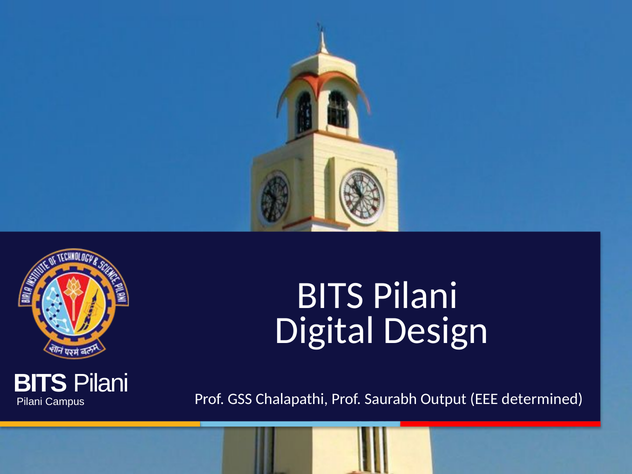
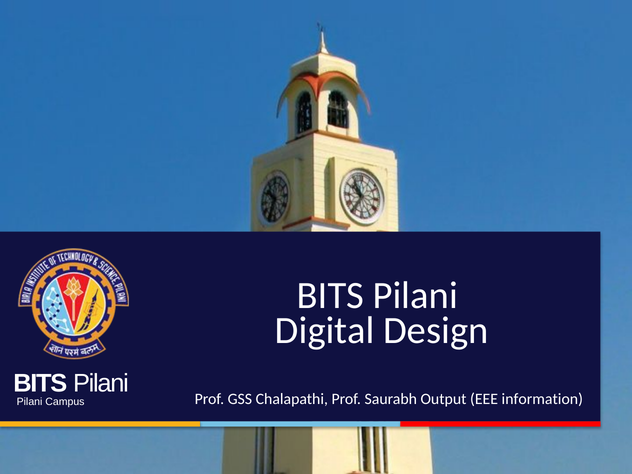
determined: determined -> information (542, 399)
